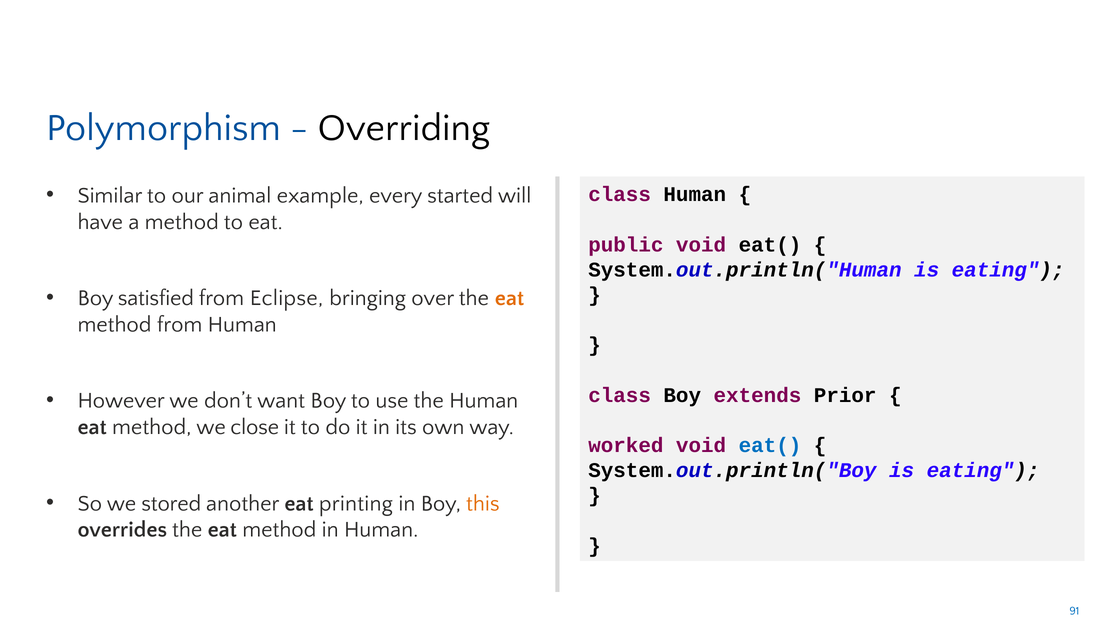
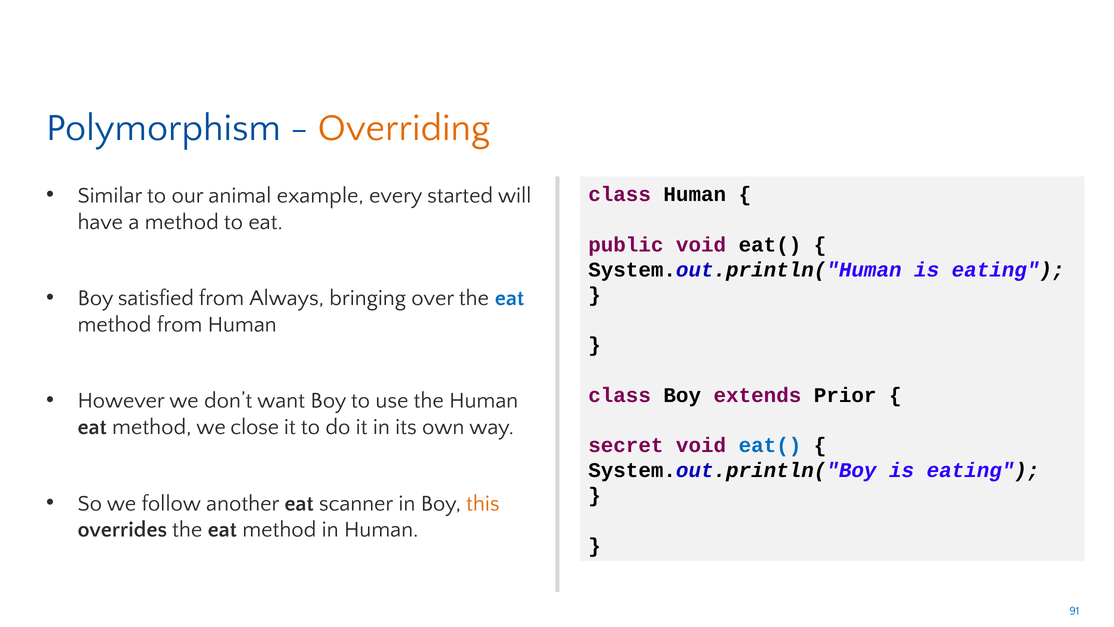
Overriding colour: black -> orange (404, 128)
Eclipse: Eclipse -> Always (287, 298)
eat colour: orange -> blue (510, 298)
worked: worked -> secret (626, 445)
stored: stored -> follow (171, 503)
printing: printing -> scanner (356, 503)
